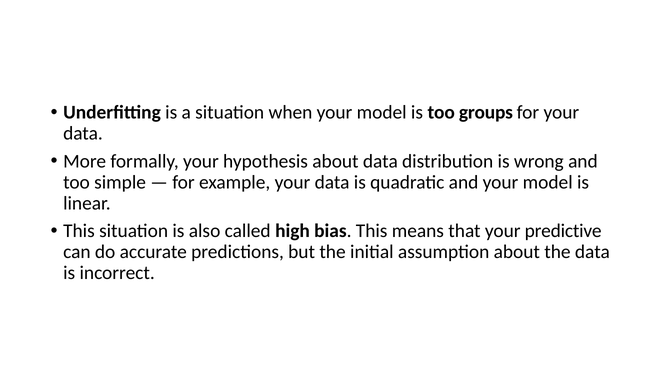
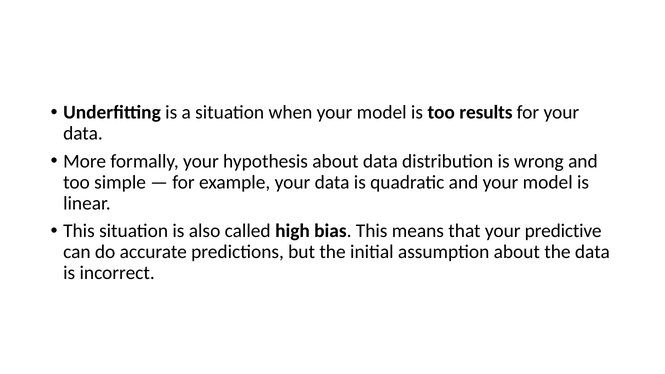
groups: groups -> results (486, 112)
